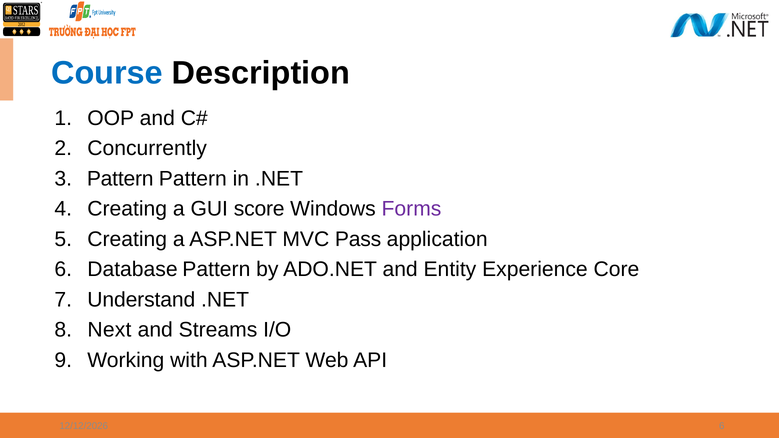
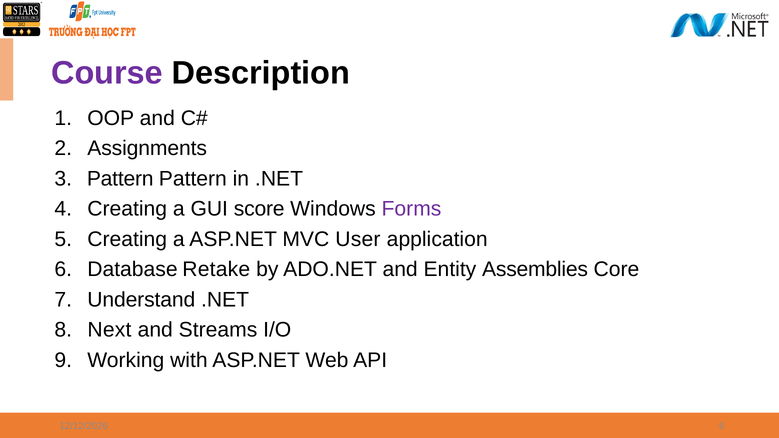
Course colour: blue -> purple (107, 73)
Concurrently: Concurrently -> Assignments (147, 149)
Pass: Pass -> User (358, 239)
Database Pattern: Pattern -> Retake (216, 270)
Experience: Experience -> Assemblies (535, 270)
